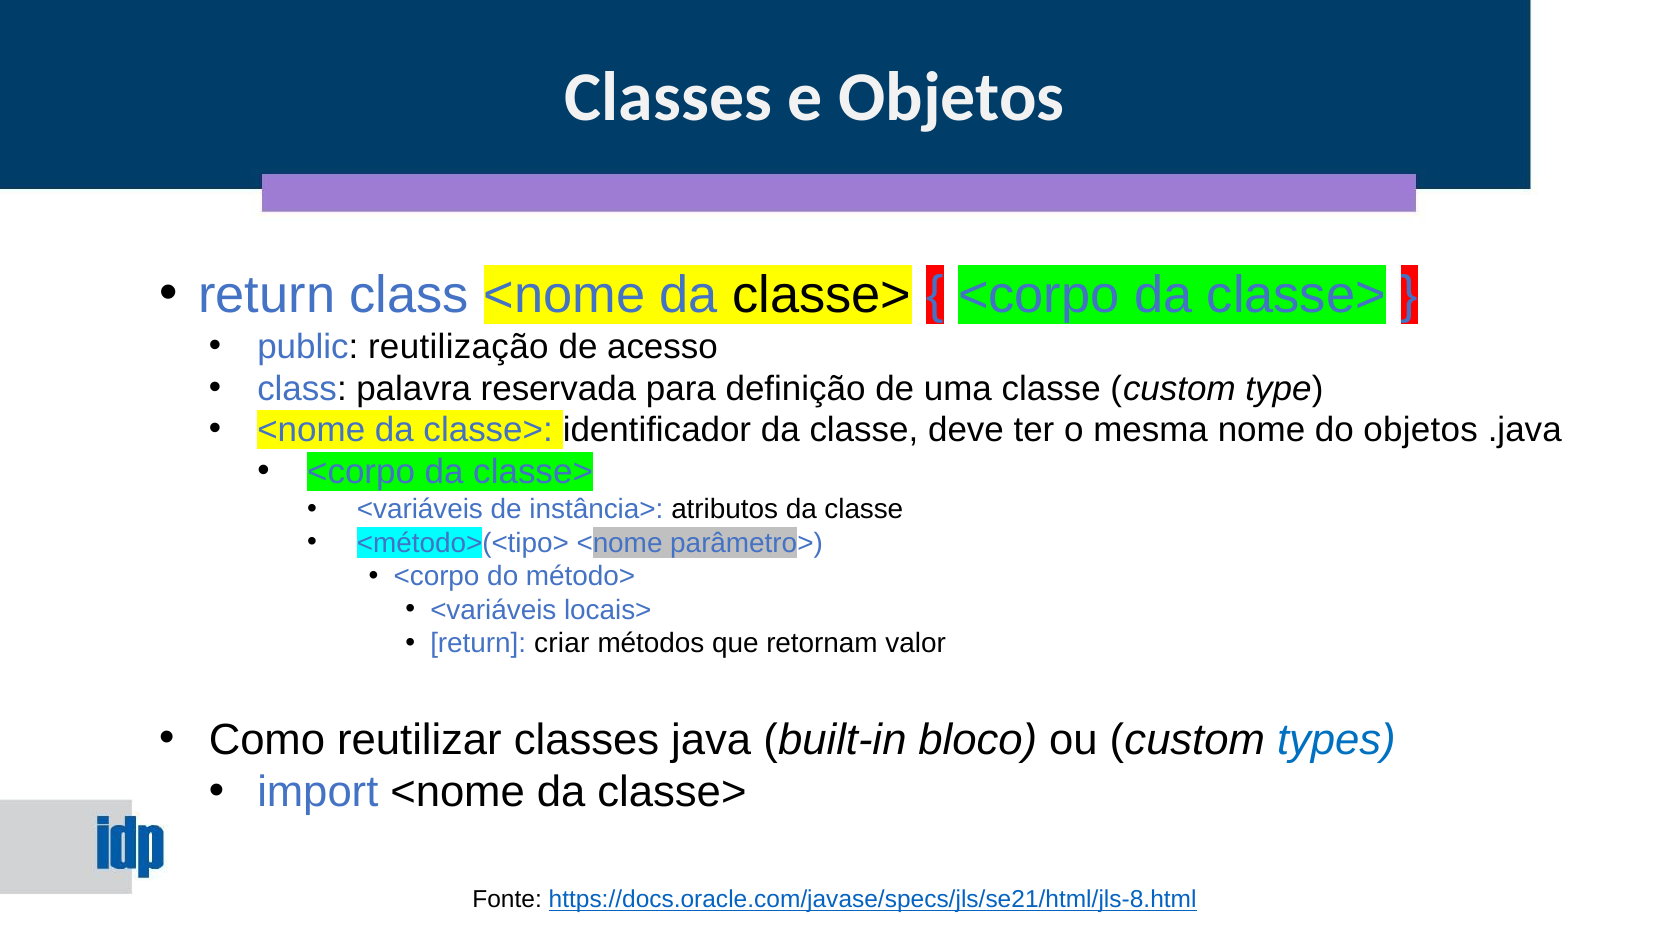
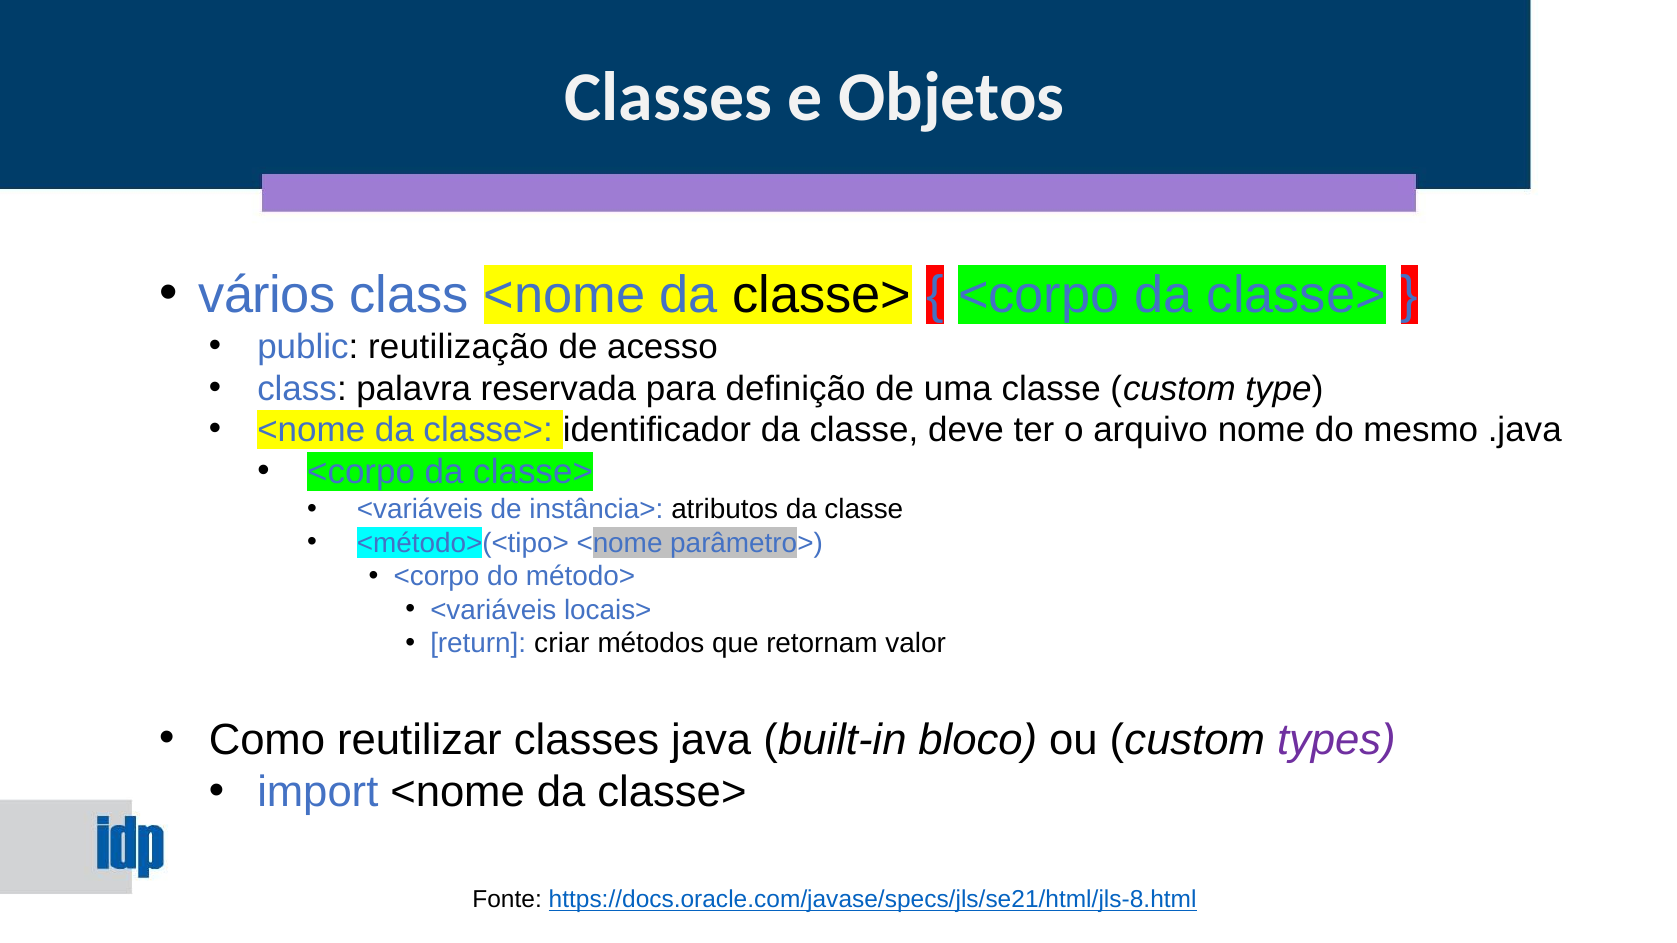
return: return -> vários (267, 295)
mesma: mesma -> arquivo (1151, 431)
do objetos: objetos -> mesmo (1421, 431)
types colour: blue -> purple (1336, 740)
